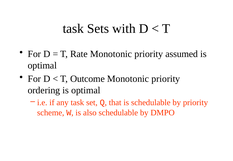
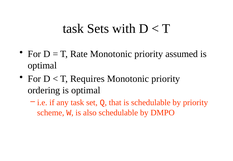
Outcome: Outcome -> Requires (87, 79)
